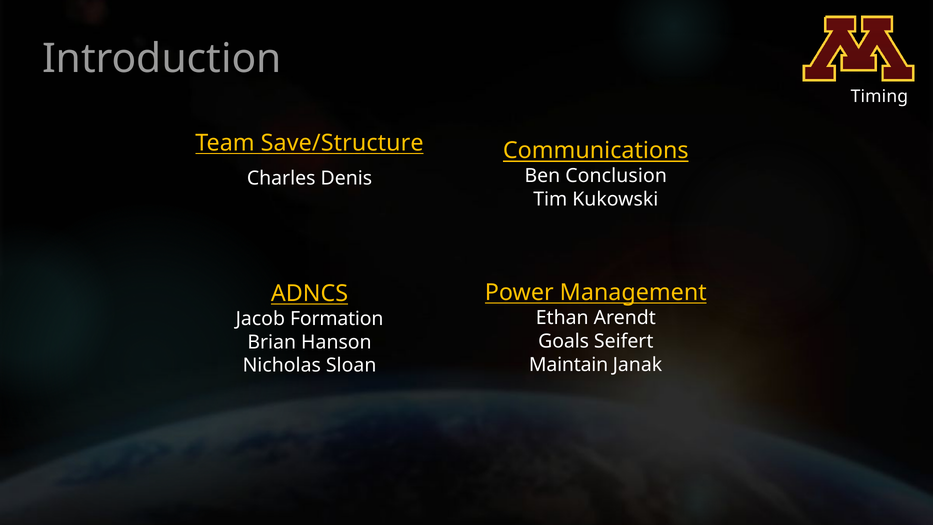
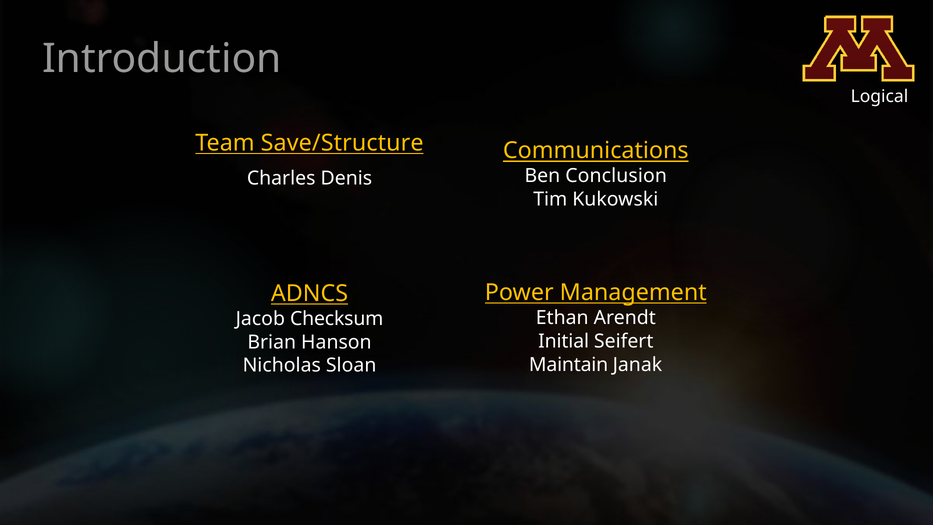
Timing: Timing -> Logical (879, 97)
Formation: Formation -> Checksum (337, 319)
Goals: Goals -> Initial (564, 341)
